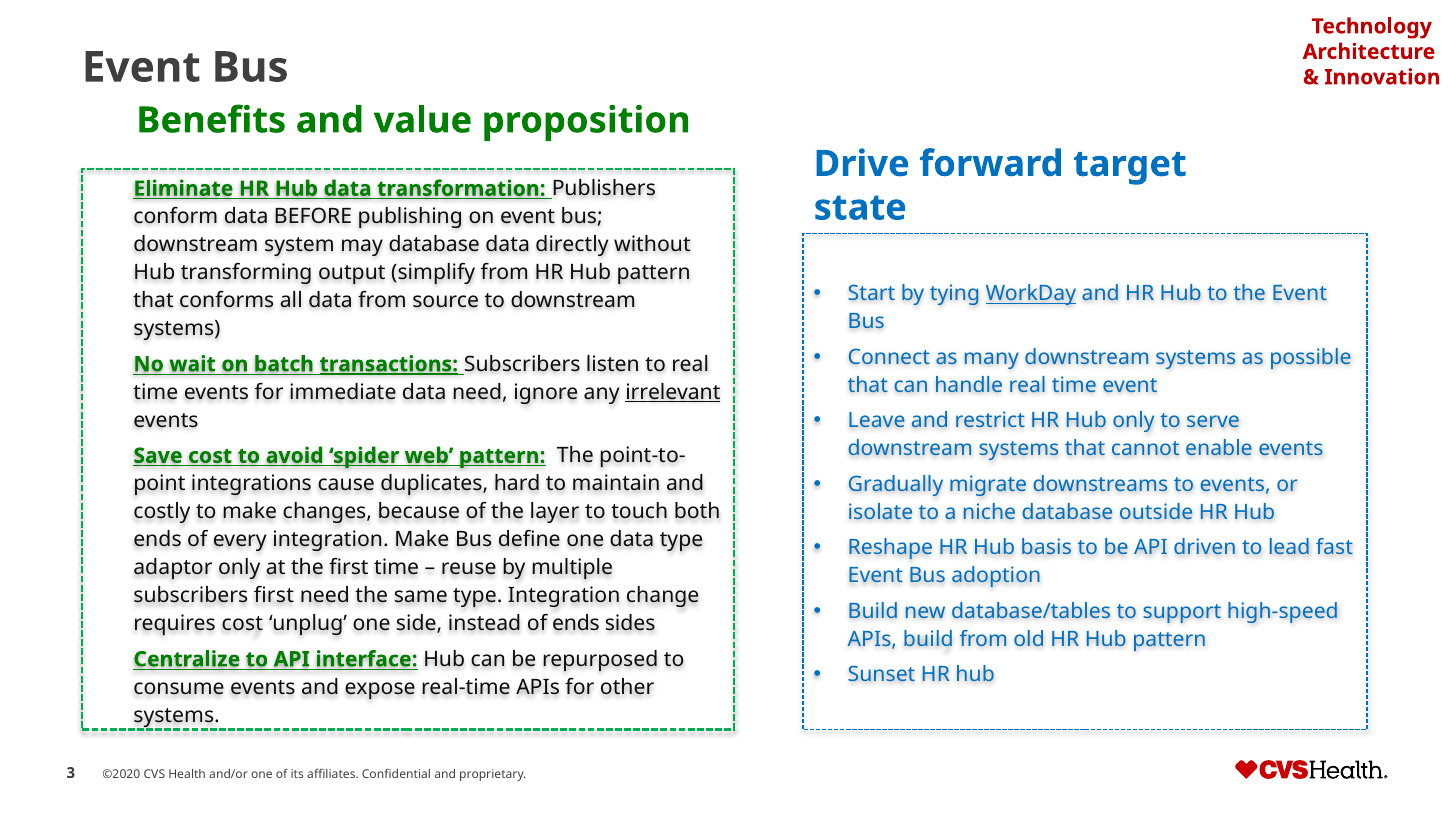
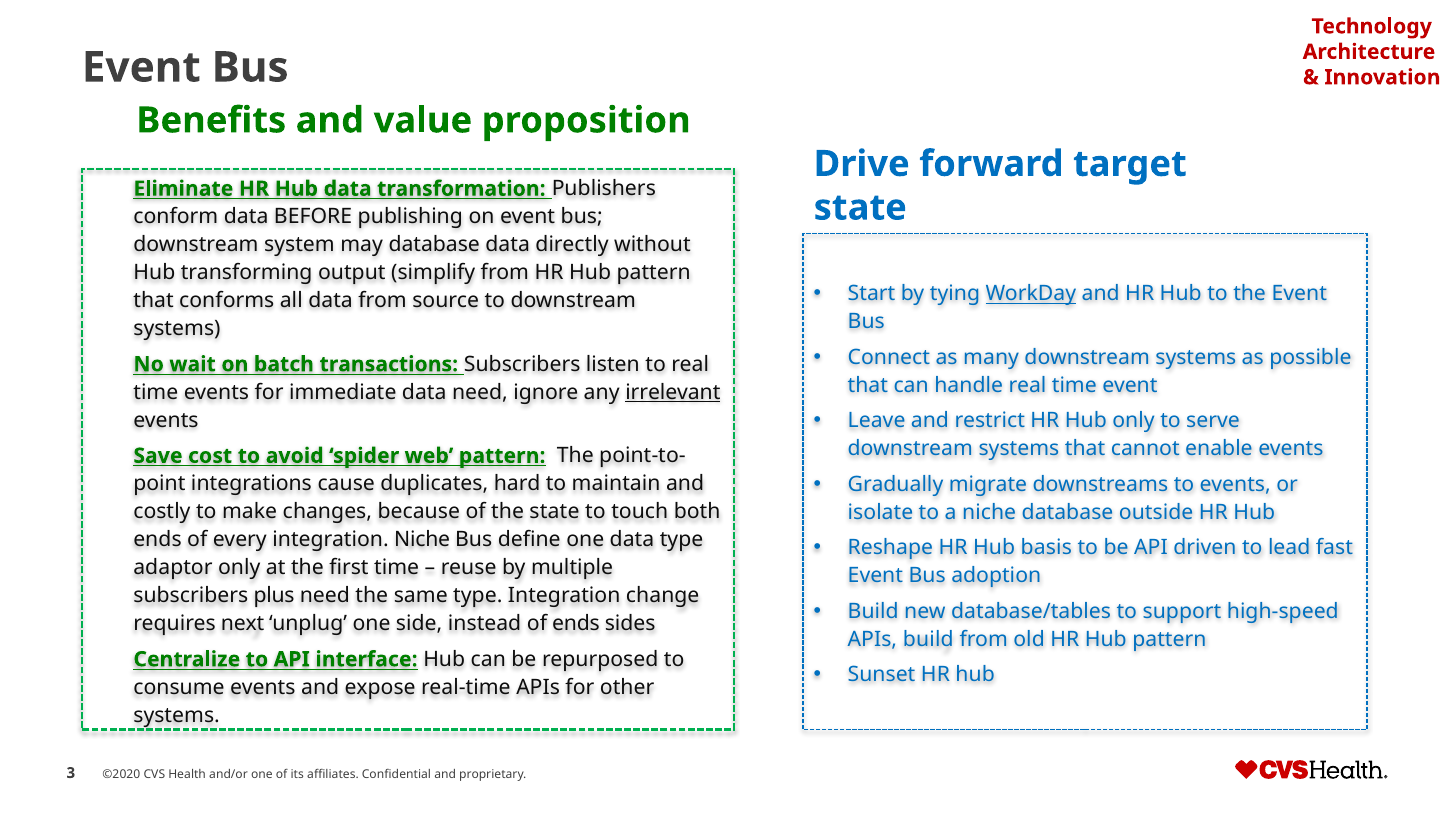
transactions underline: present -> none (389, 364)
the layer: layer -> state (554, 512)
integration Make: Make -> Niche (422, 540)
subscribers first: first -> plus (274, 596)
requires cost: cost -> next (243, 624)
